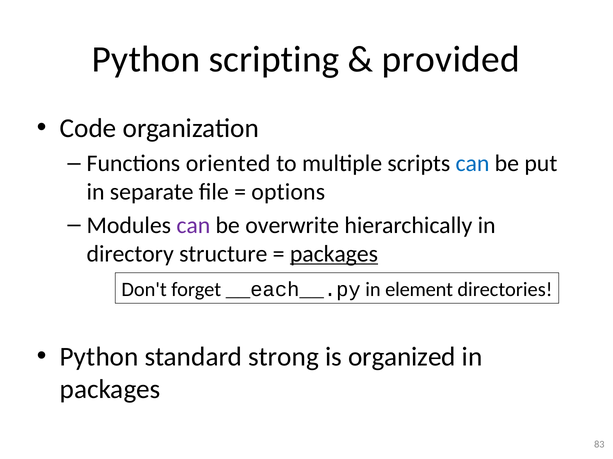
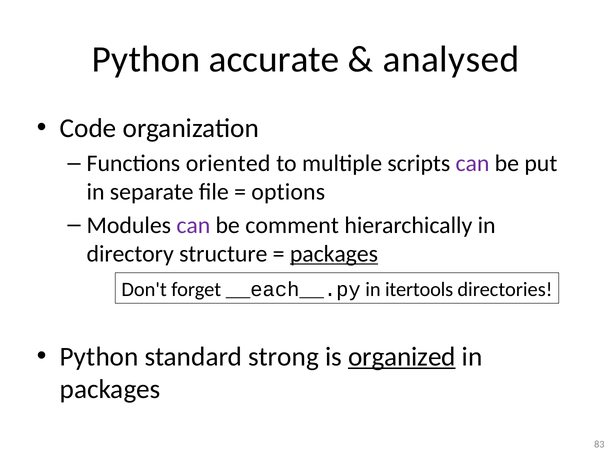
scripting: scripting -> accurate (274, 59)
provided: provided -> analysed (451, 59)
can colour: blue -> purple (473, 164)
overwrite: overwrite -> comment (292, 226)
element: element -> itertools (419, 290)
organized underline: none -> present (402, 357)
